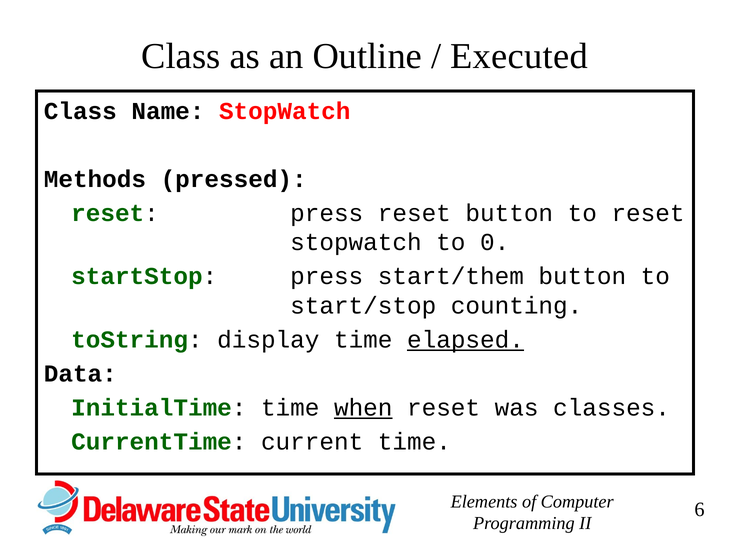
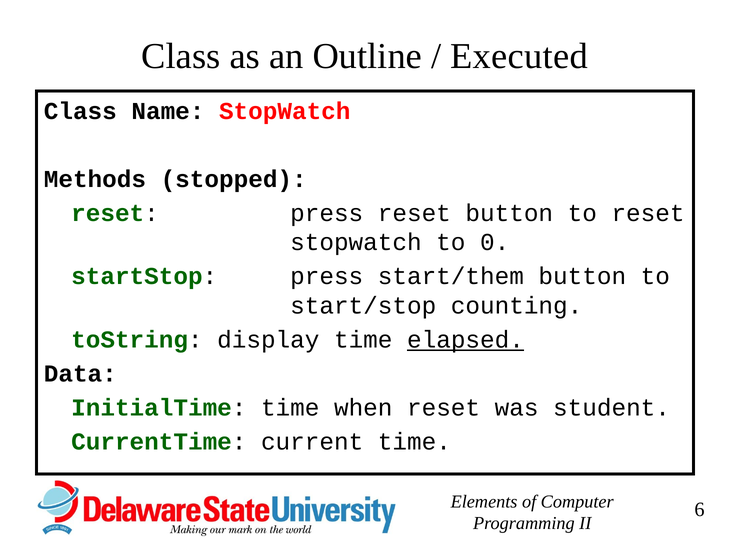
pressed: pressed -> stopped (234, 179)
when underline: present -> none (363, 408)
classes: classes -> student (612, 408)
